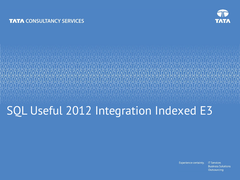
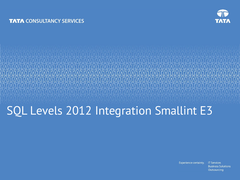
Useful: Useful -> Levels (46, 111)
Indexed: Indexed -> Smallint (176, 111)
